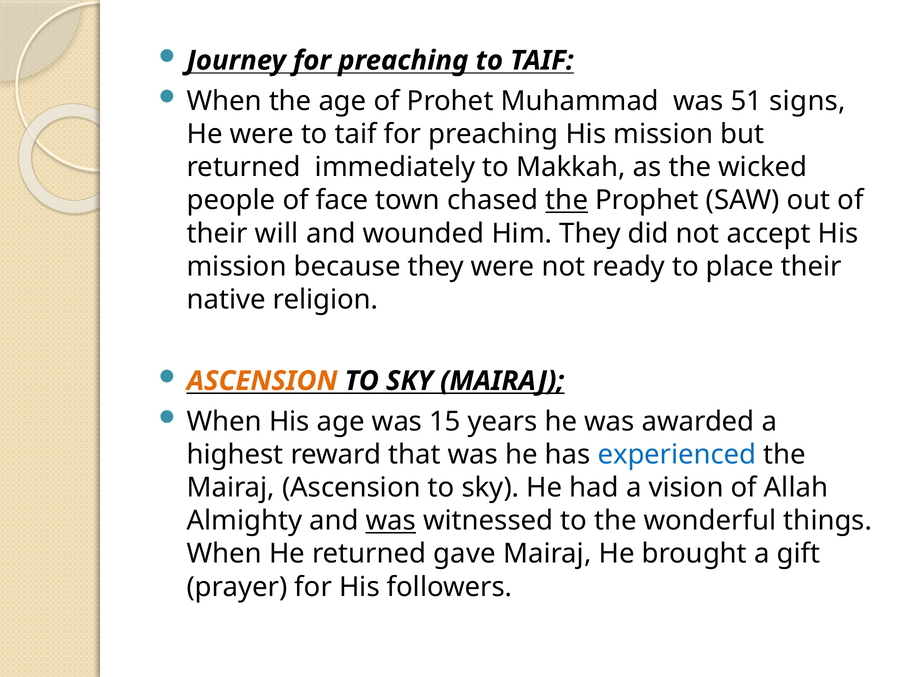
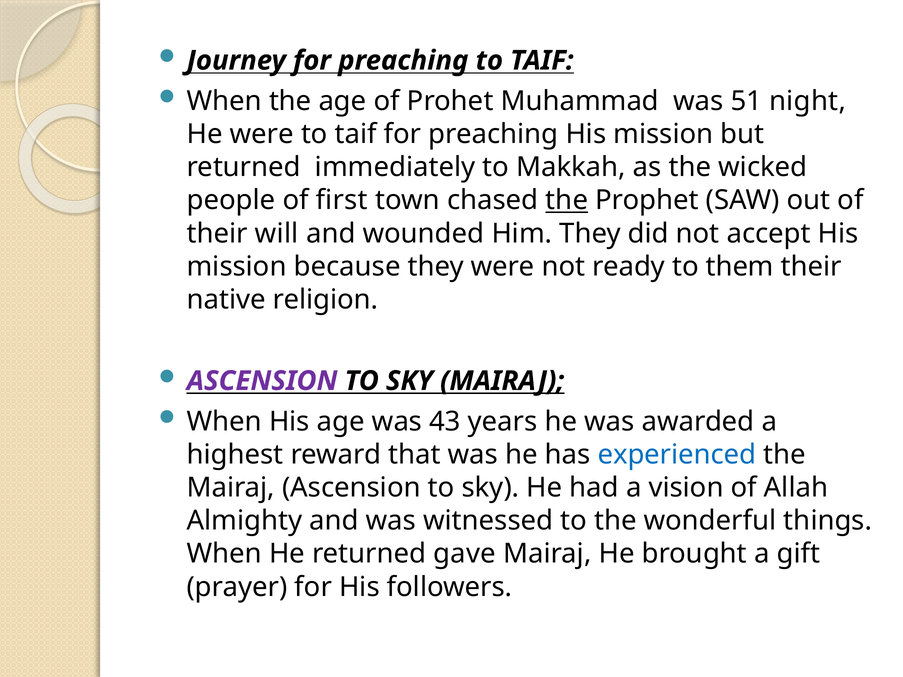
signs: signs -> night (808, 101)
face: face -> first (342, 200)
place: place -> them (740, 267)
ASCENSION colour: orange -> purple (262, 381)
15: 15 -> 43 (445, 422)
was underline: present -> none (391, 521)
